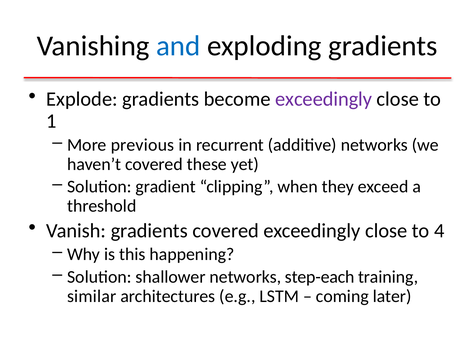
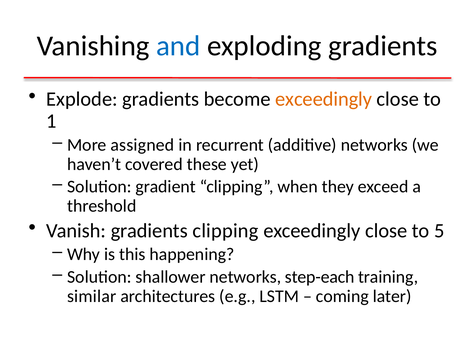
exceedingly colour: purple -> orange (324, 99)
previous: previous -> assigned (142, 145)
gradients covered: covered -> clipping (226, 231)
4: 4 -> 5 (439, 231)
